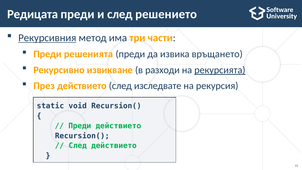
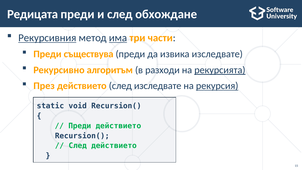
решението: решението -> обхождане (166, 14)
има underline: none -> present (118, 38)
решенията: решенията -> съществува (89, 54)
извика връщането: връщането -> изследвате (217, 54)
извикване: извикване -> алгоритъм (110, 70)
рекурсия underline: none -> present (217, 86)
